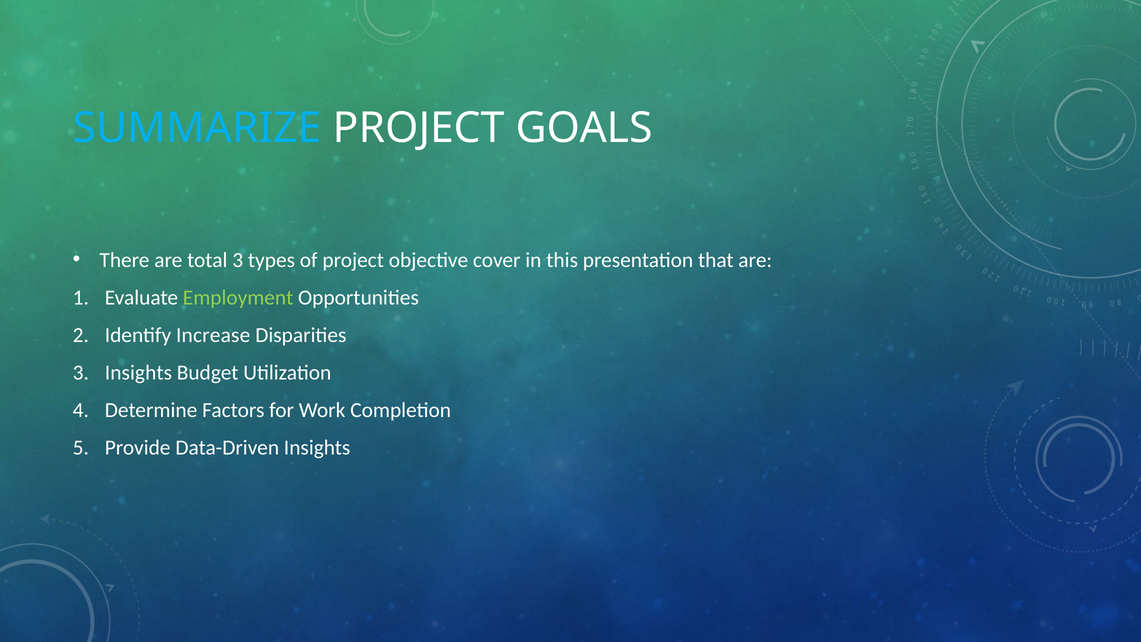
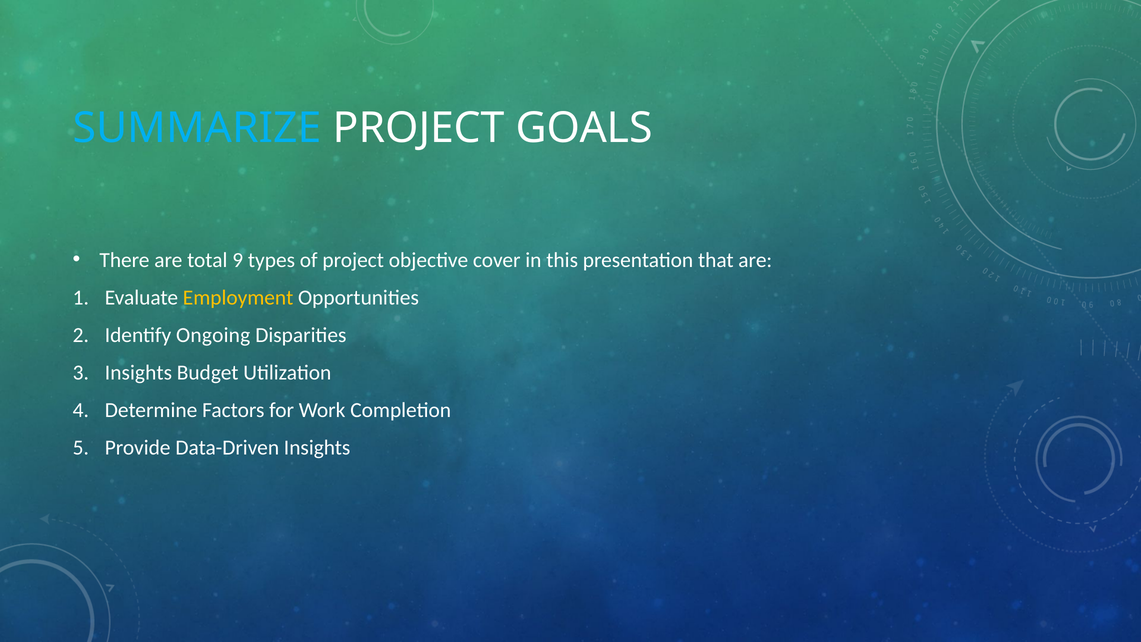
total 3: 3 -> 9 (238, 260)
Employment colour: light green -> yellow (238, 298)
Increase: Increase -> Ongoing (213, 335)
